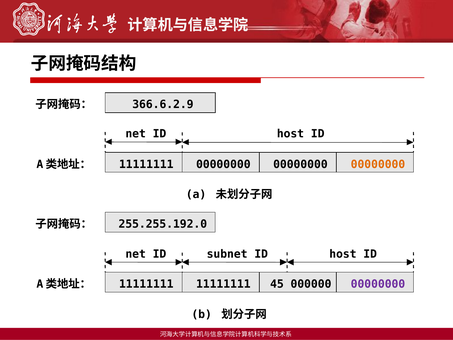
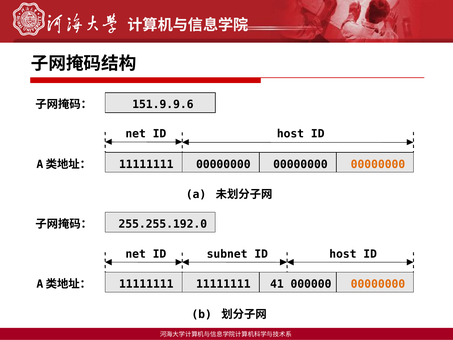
366.6.2.9: 366.6.2.9 -> 151.9.9.6 (163, 104)
45: 45 -> 41 (277, 284)
00000000 colour: purple -> orange (378, 284)
